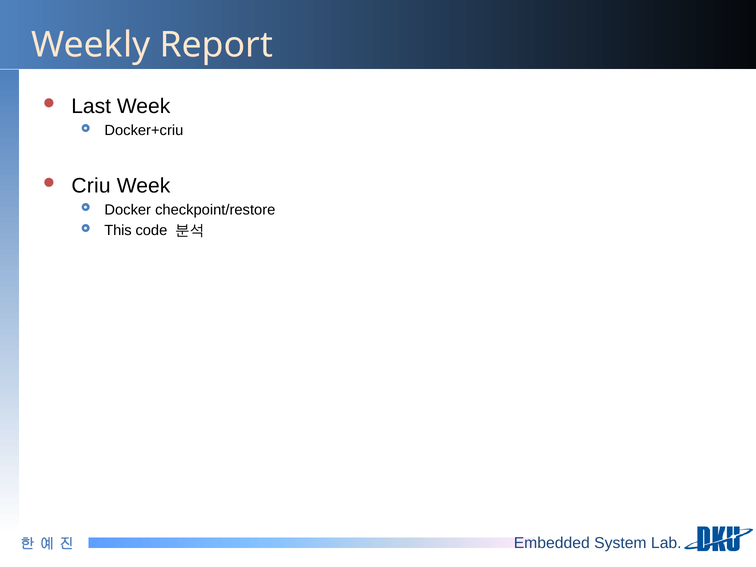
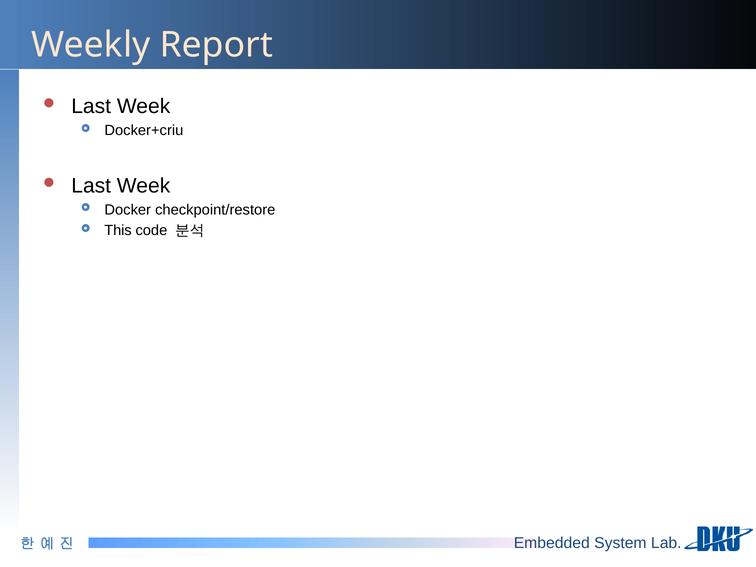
Criu: Criu -> Last (91, 186)
